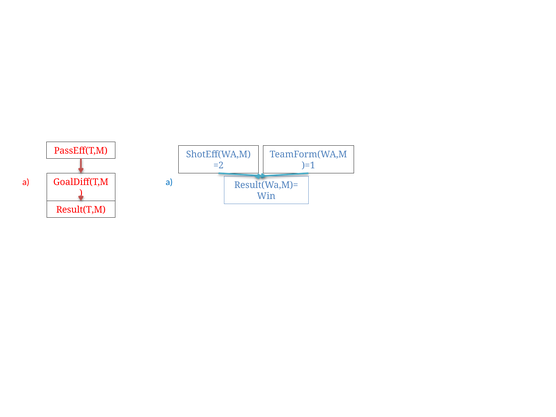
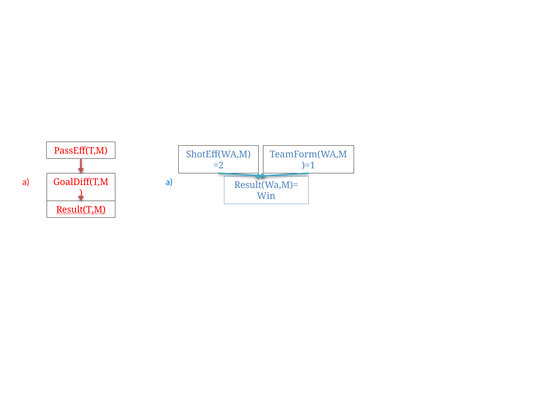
Result(T,M underline: none -> present (81, 210)
